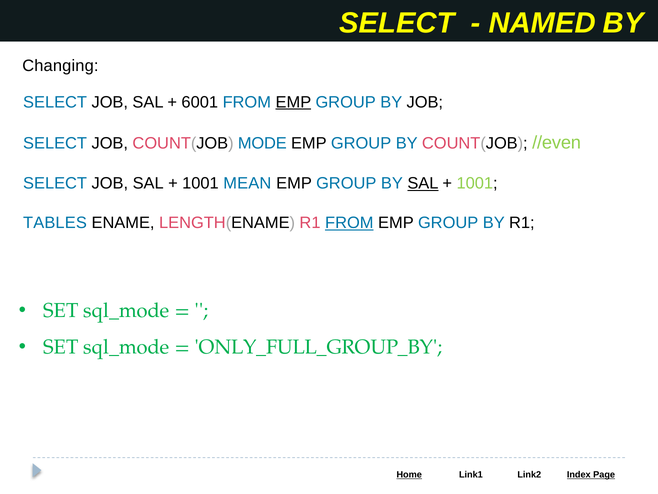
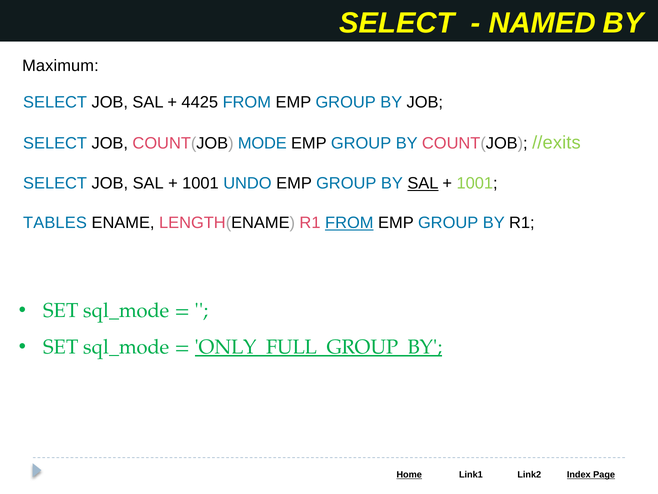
Changing: Changing -> Maximum (60, 66)
6001: 6001 -> 4425 (200, 102)
EMP underline: present -> none (293, 102)
//even: //even -> //exits (556, 143)
MEAN: MEAN -> UNDO (247, 183)
ONLY_FULL_GROUP_BY underline: none -> present (319, 347)
